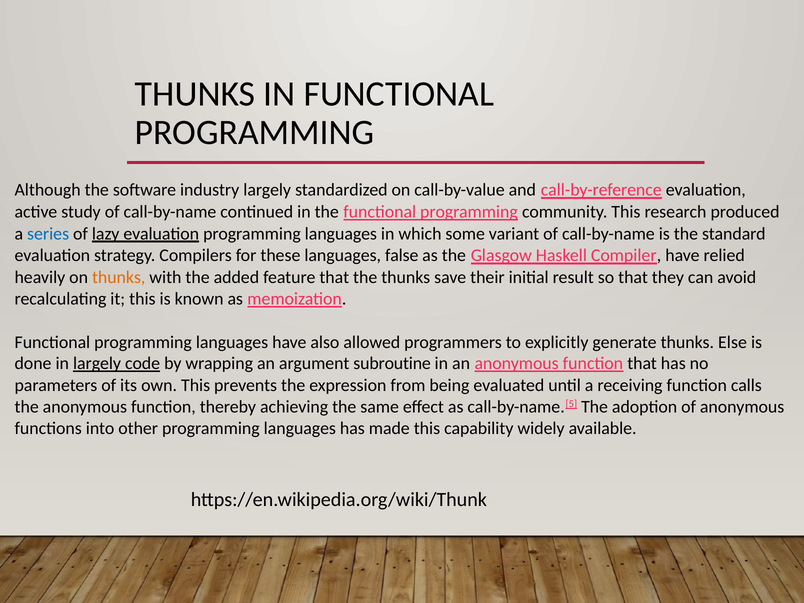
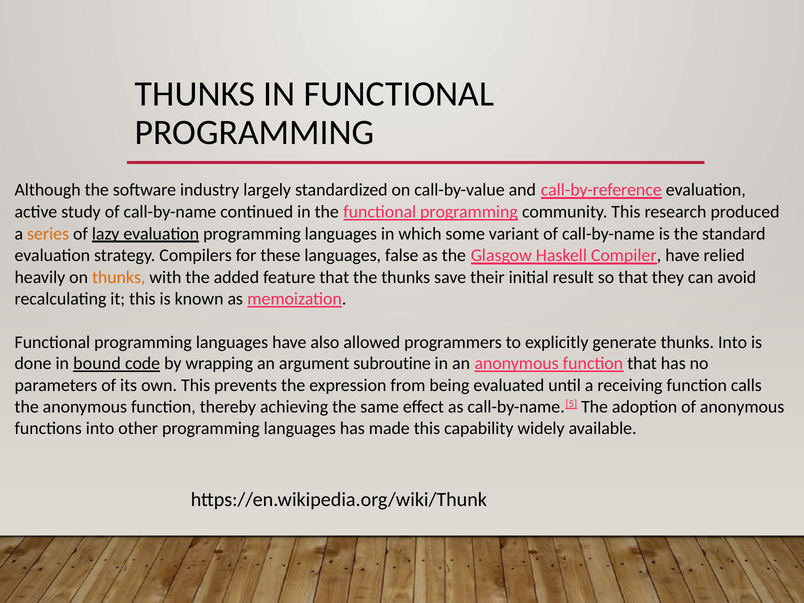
series colour: blue -> orange (48, 234)
thunks Else: Else -> Into (733, 342)
in largely: largely -> bound (97, 364)
